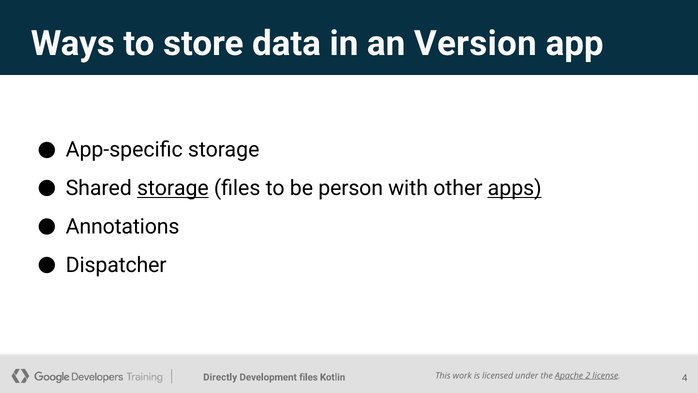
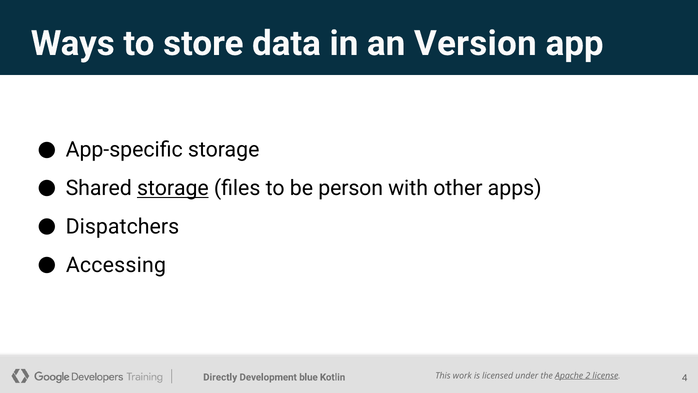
apps underline: present -> none (515, 188)
Annotations: Annotations -> Dispatchers (122, 226)
Dispatcher: Dispatcher -> Accessing (116, 265)
files: files -> blue (308, 377)
